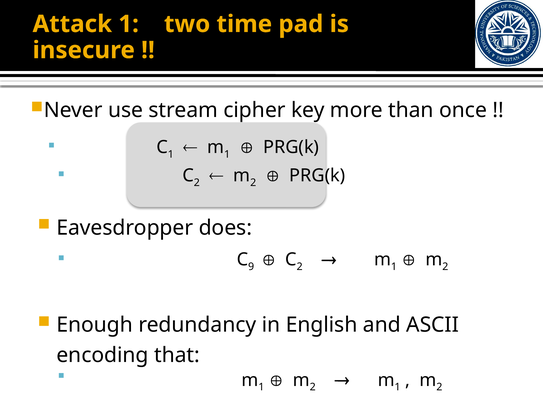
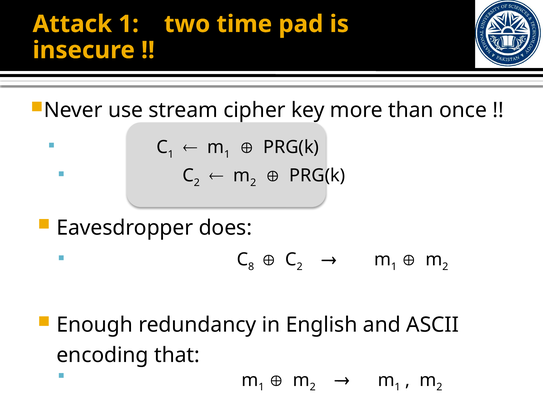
9: 9 -> 8 (251, 266)
